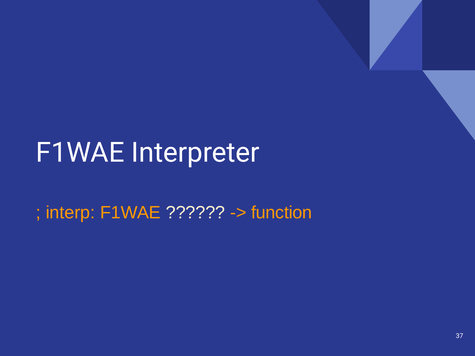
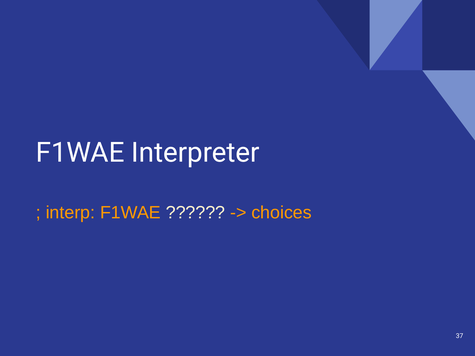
function: function -> choices (282, 213)
